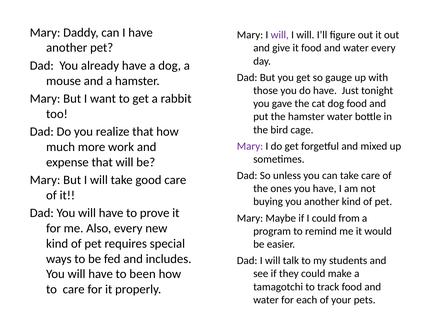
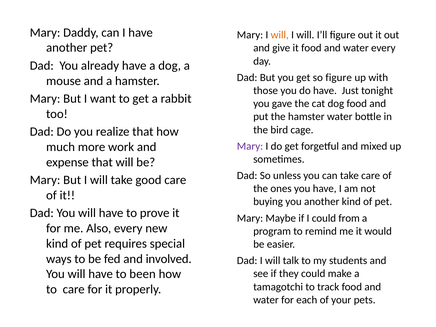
will colour: purple -> orange (280, 35)
so gauge: gauge -> figure (339, 77)
includes: includes -> involved (169, 259)
